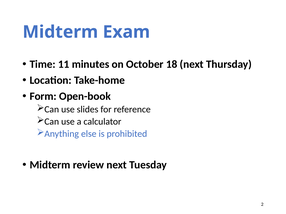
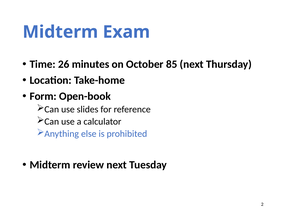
11: 11 -> 26 (64, 64)
18: 18 -> 85 (172, 64)
